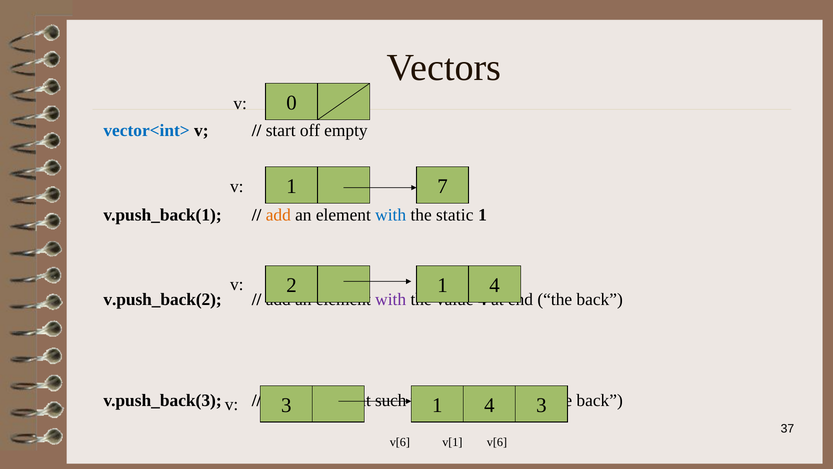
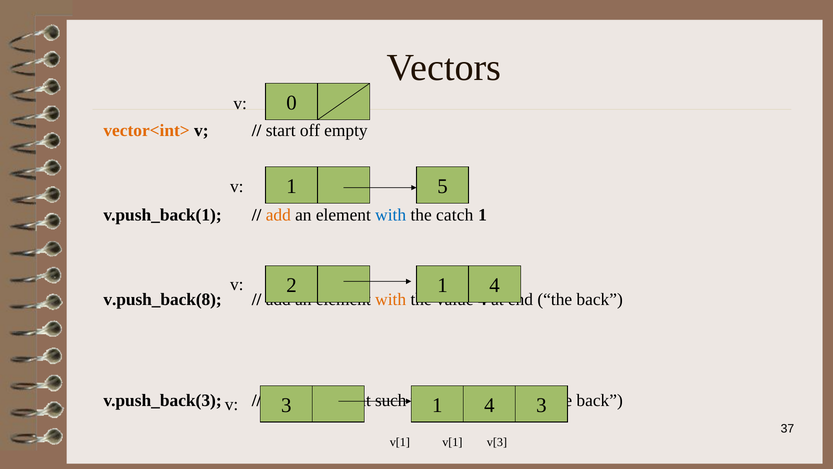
vector<int> colour: blue -> orange (147, 130)
7: 7 -> 5 (443, 186)
static: static -> catch (455, 215)
v.push_back(2: v.push_back(2 -> v.push_back(8 (163, 299)
with colour: purple -> orange (391, 299)
v[6: v[6 -> v[1 (400, 442)
v[1 v[6: v[6 -> v[3 (497, 442)
